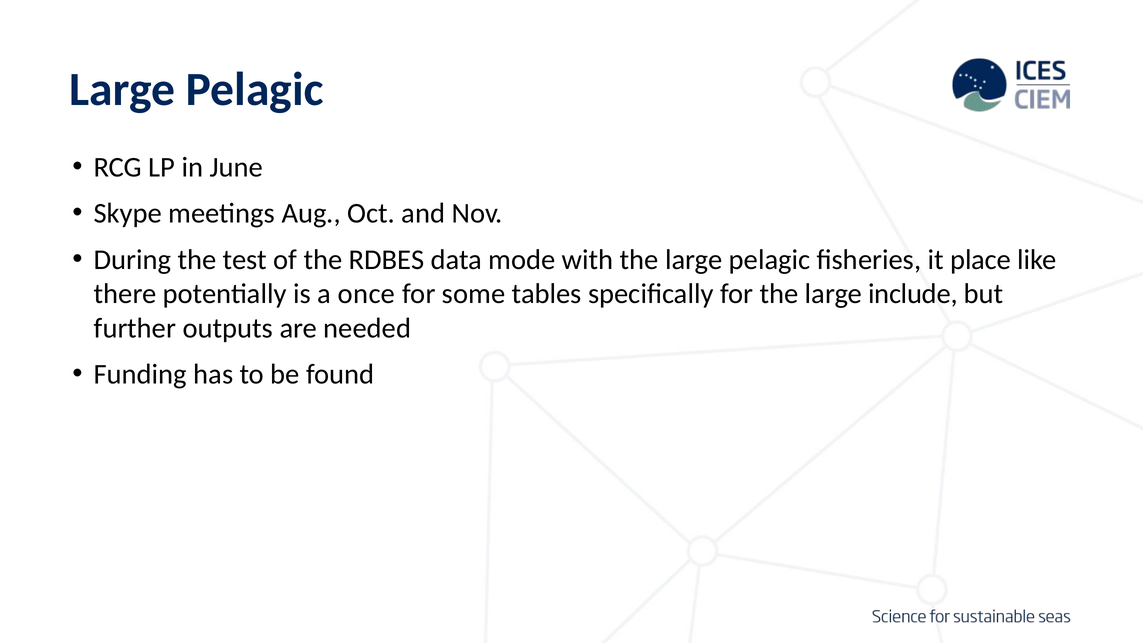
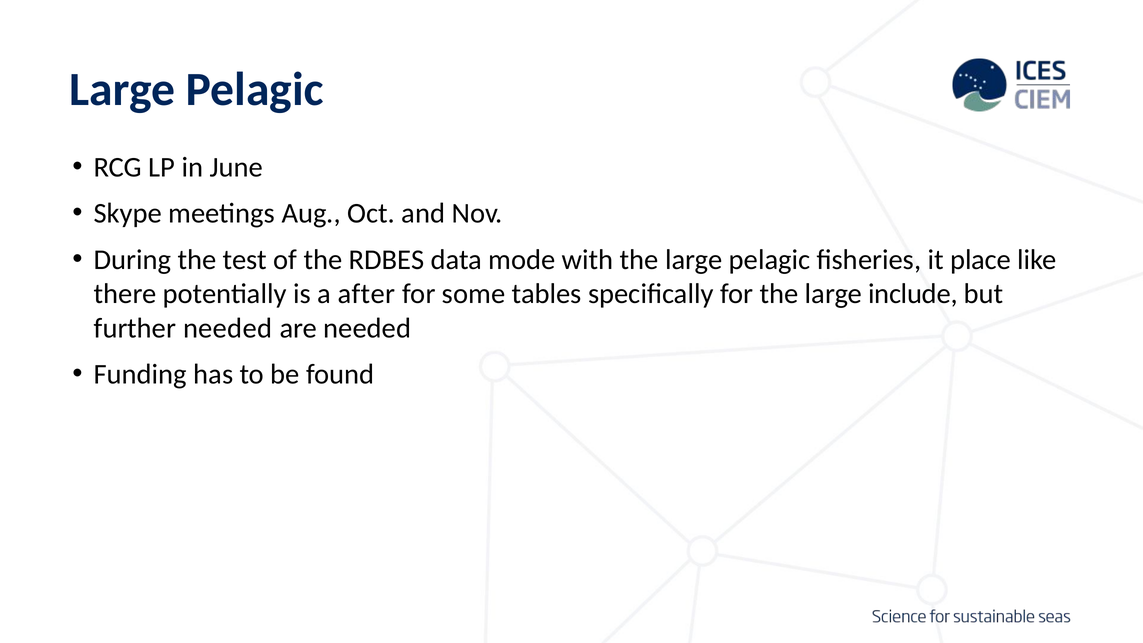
once: once -> after (367, 294)
further outputs: outputs -> needed (228, 328)
